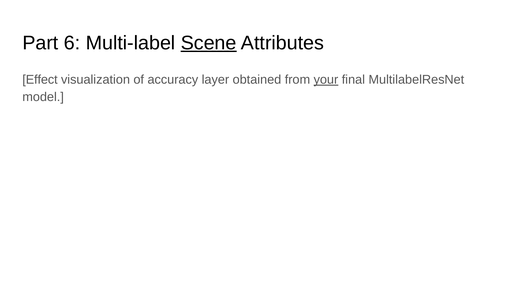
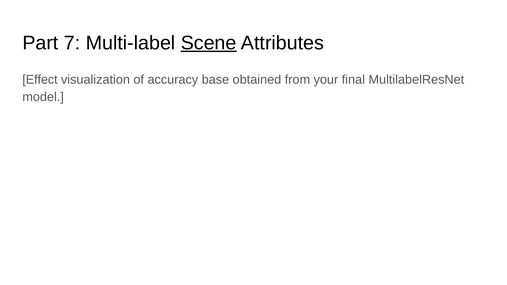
6: 6 -> 7 (72, 43)
layer: layer -> base (215, 80)
your underline: present -> none (326, 80)
